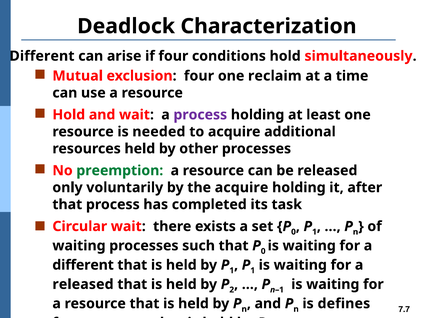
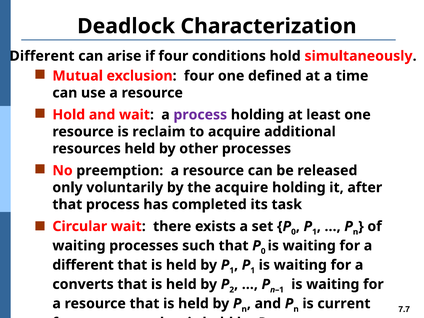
reclaim: reclaim -> defined (275, 76)
needed: needed -> reclaim (159, 132)
preemption colour: green -> black (120, 171)
released: released -> converts (83, 284)
defines: defines -> current (344, 304)
